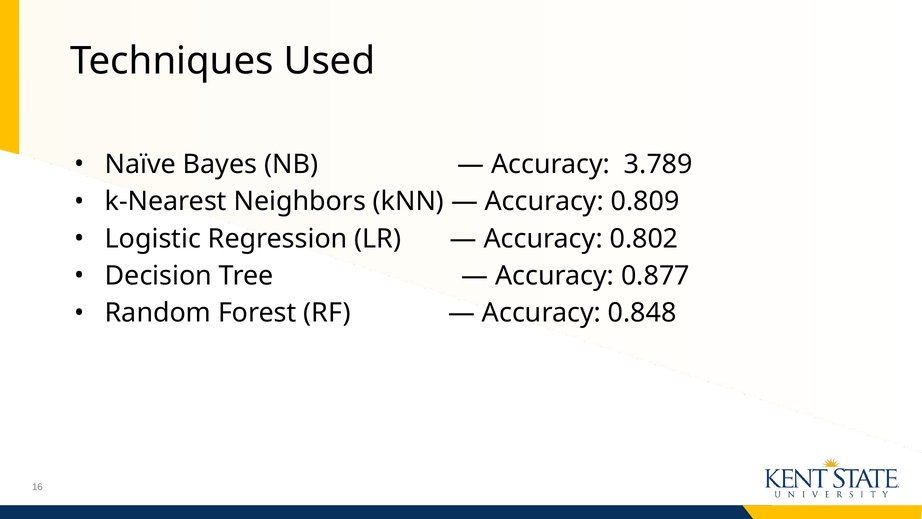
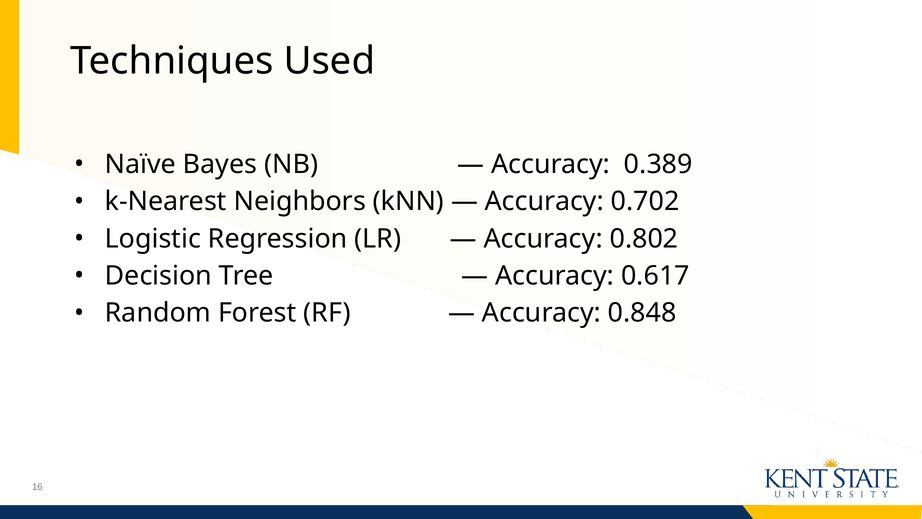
3.789: 3.789 -> 0.389 (658, 164)
0.809: 0.809 -> 0.702 (645, 201)
0.877: 0.877 -> 0.617 (655, 276)
